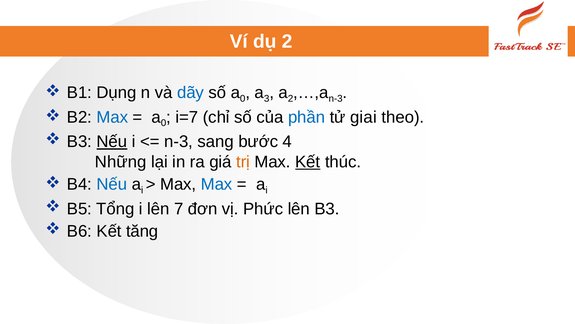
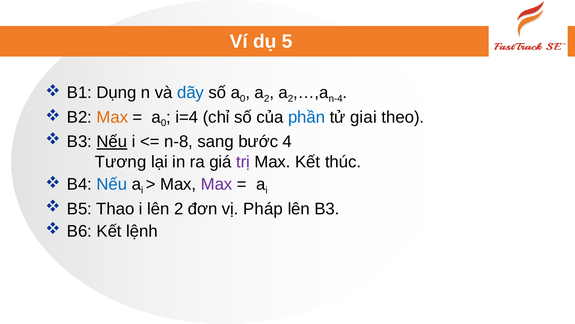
dụ 2: 2 -> 5 (287, 42)
3: 3 -> 2 (267, 98)
n-3: n-3 -> n-4 (336, 98)
Max colour: blue -> orange (112, 117)
i=7: i=7 -> i=4 (187, 117)
n-3: n-3 -> n-8 (179, 142)
Những: Những -> Tương (121, 162)
trị colour: orange -> purple (243, 162)
Kết underline: present -> none (308, 162)
Max colour: blue -> purple (217, 184)
Tổng: Tổng -> Thao (115, 209)
lên 7: 7 -> 2 (179, 209)
Phức: Phức -> Pháp (263, 209)
tăng: tăng -> lệnh (142, 231)
